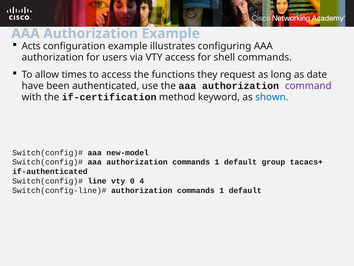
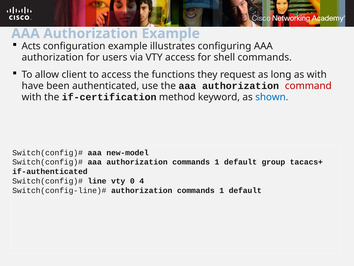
times: times -> client (74, 74)
as date: date -> with (317, 74)
command colour: purple -> red (308, 86)
